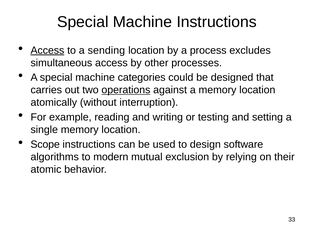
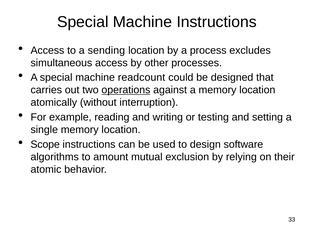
Access underline: present -> none (47, 50)
categories: categories -> readcount (142, 78)
modern: modern -> amount (111, 157)
